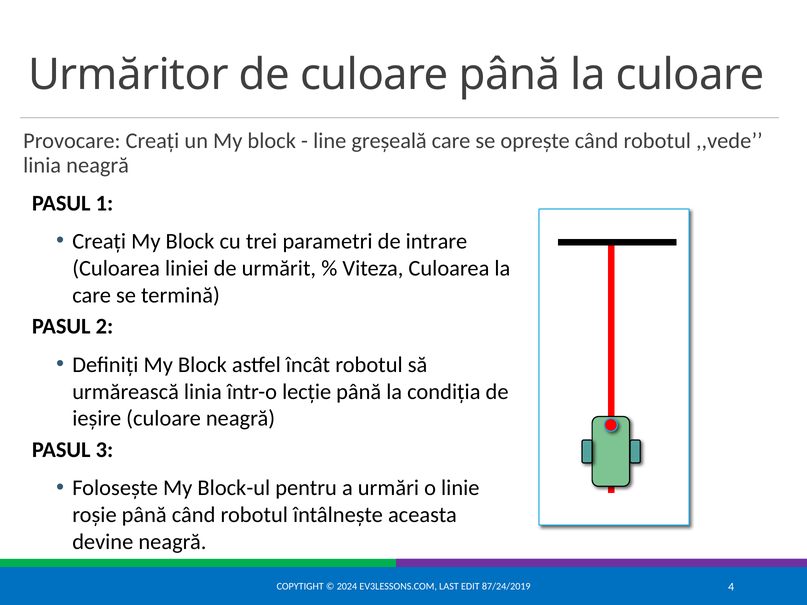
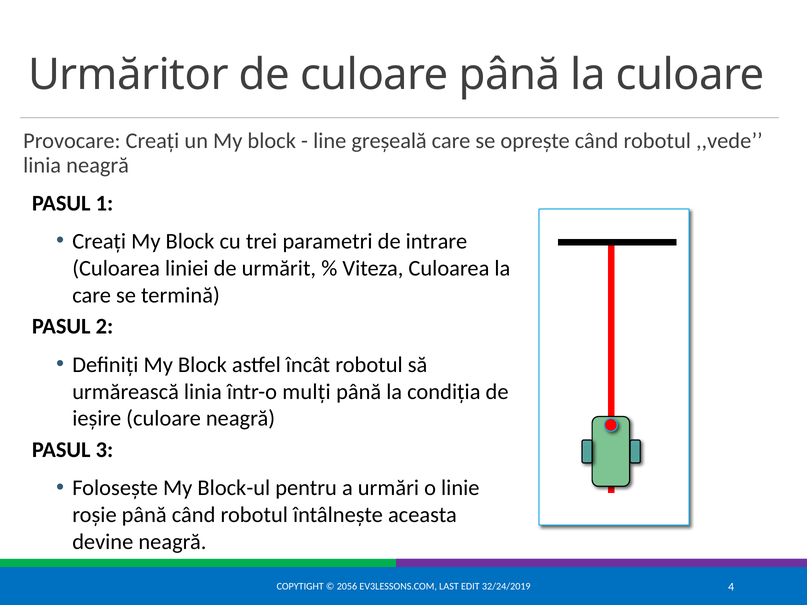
lecție: lecție -> mulți (307, 392)
2024: 2024 -> 2056 (347, 587)
87/24/2019: 87/24/2019 -> 32/24/2019 (506, 587)
